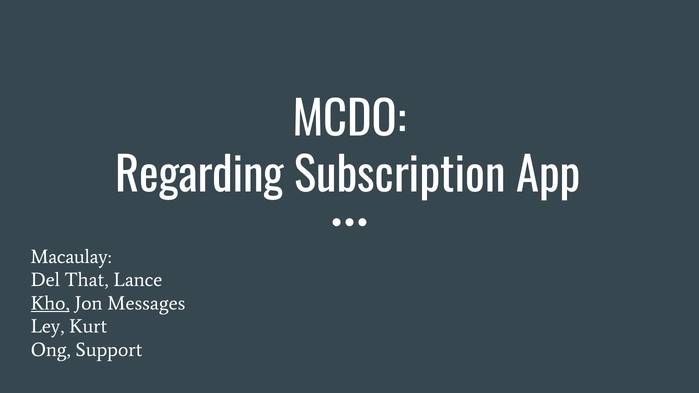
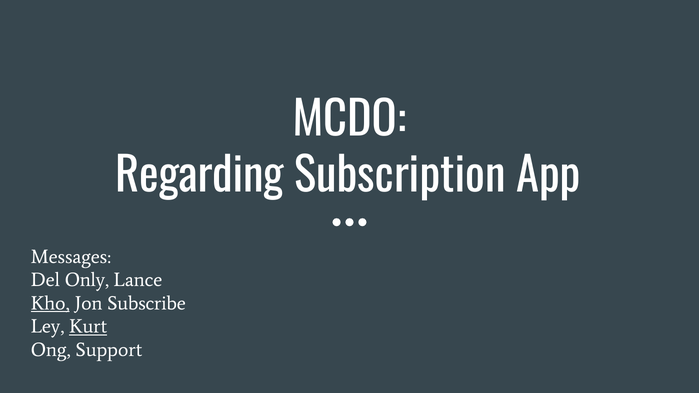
Macaulay: Macaulay -> Messages (71, 257)
That: That -> Only (87, 280)
Messages: Messages -> Subscribe (147, 303)
Kurt underline: none -> present (88, 327)
